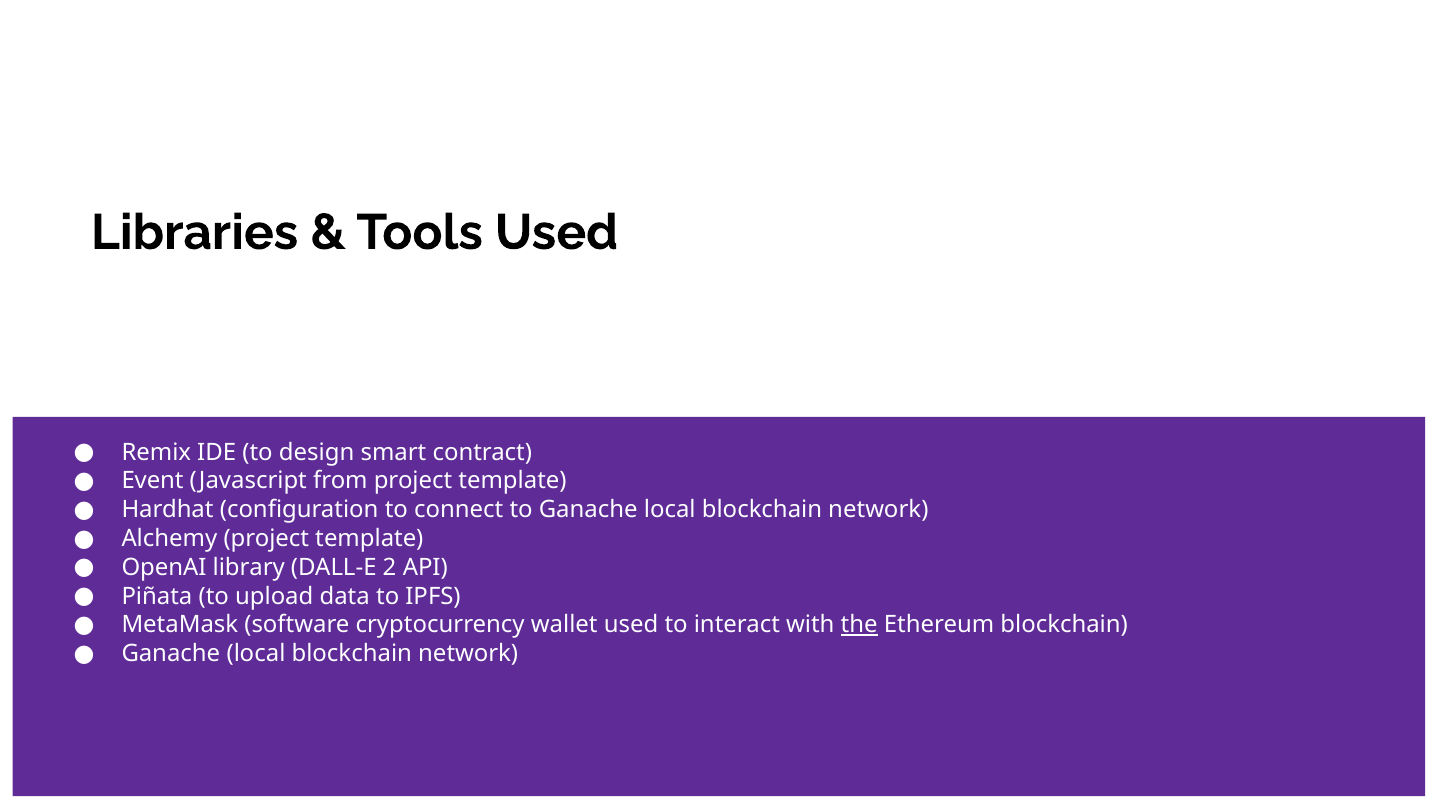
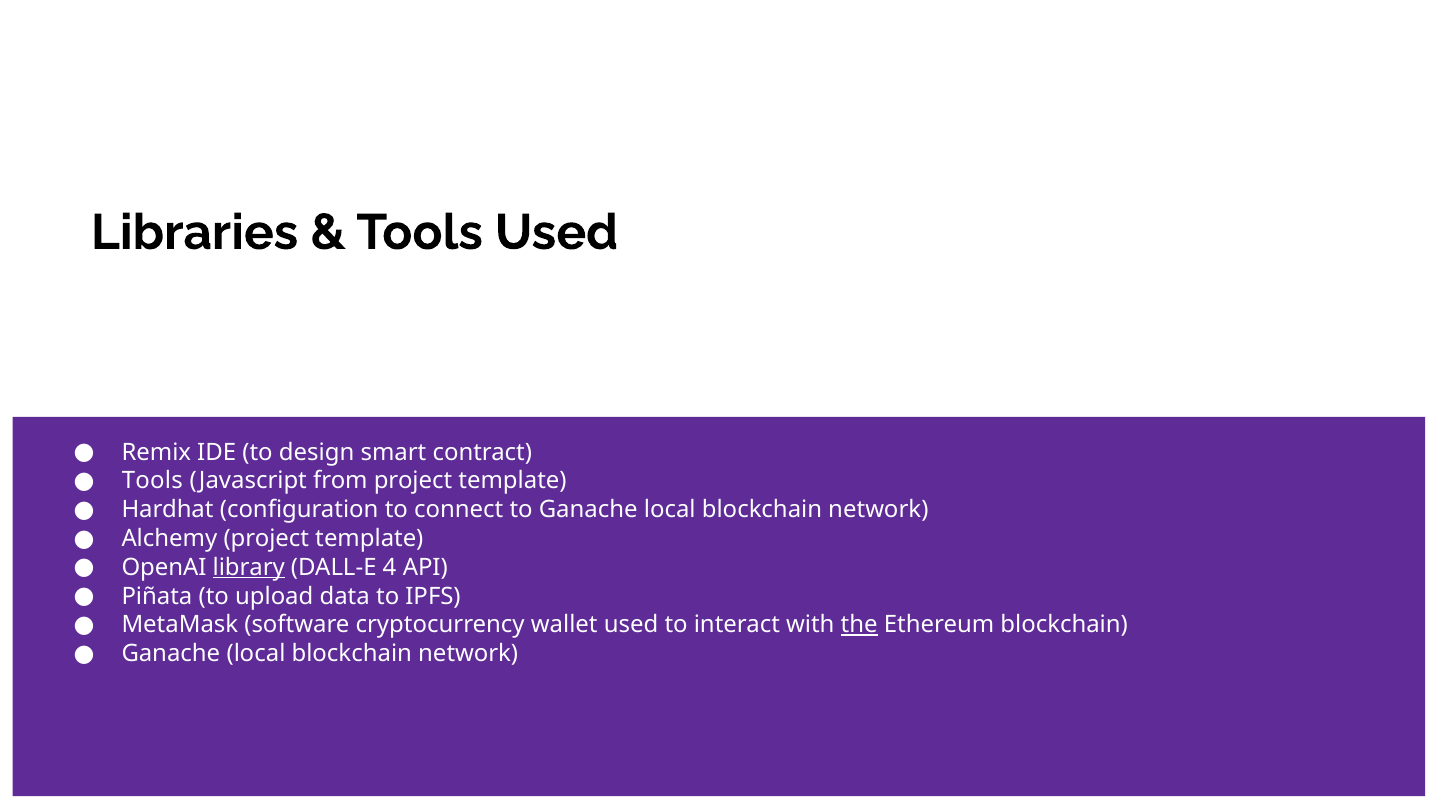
Event: Event -> Tools (152, 481)
library underline: none -> present (249, 567)
2: 2 -> 4 (390, 567)
